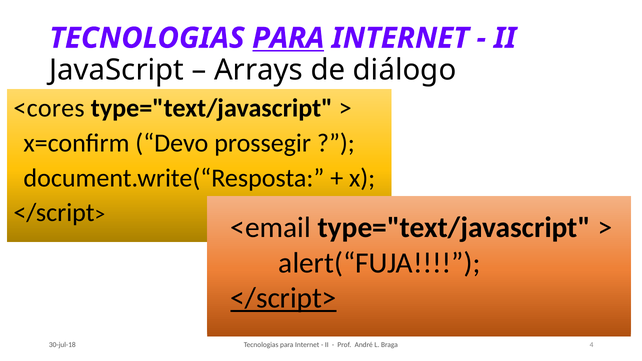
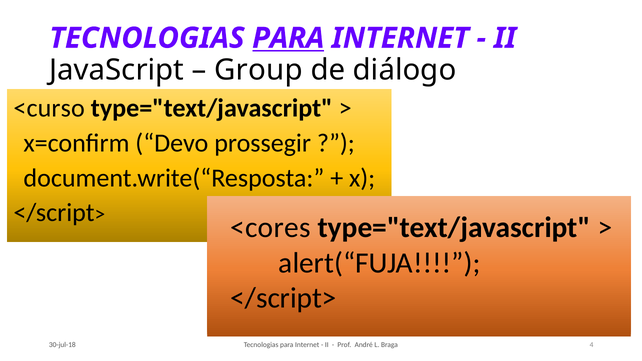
Arrays: Arrays -> Group (258, 70)
<cores: <cores -> <curso (49, 108)
<email: <email -> <cores (271, 228)
</script> underline: present -> none (283, 298)
